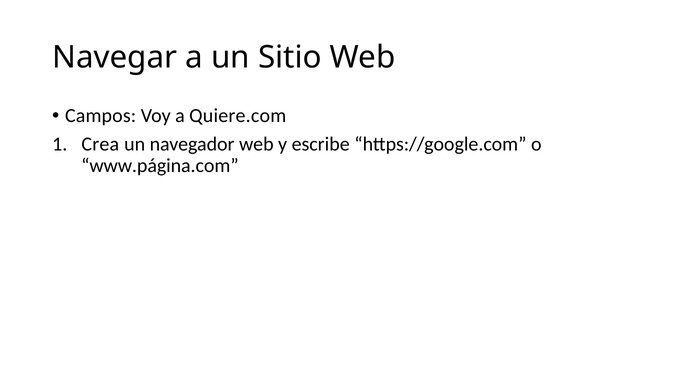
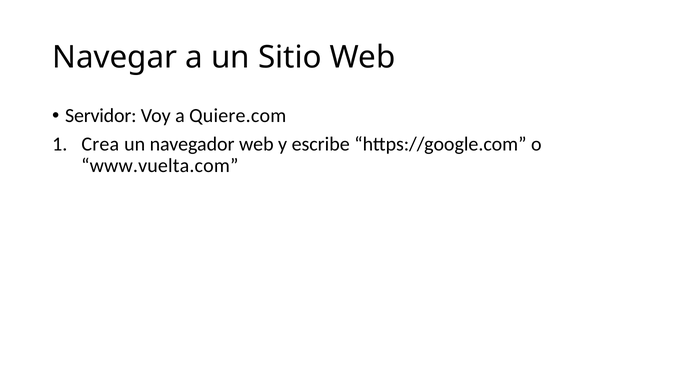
Campos: Campos -> Servidor (101, 116)
www.página.com: www.página.com -> www.vuelta.com (160, 166)
